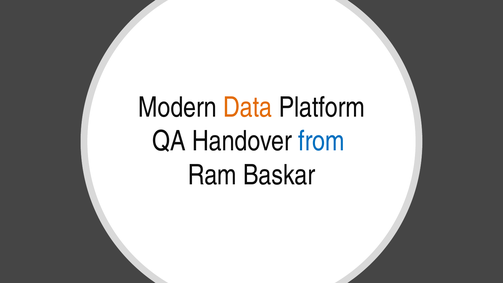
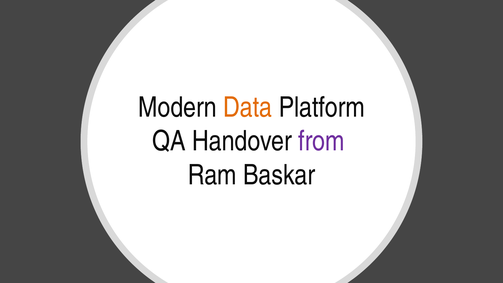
from colour: blue -> purple (321, 141)
